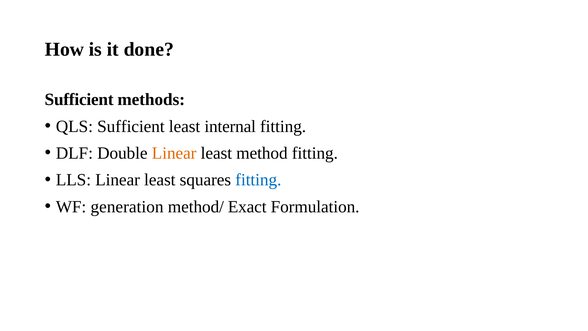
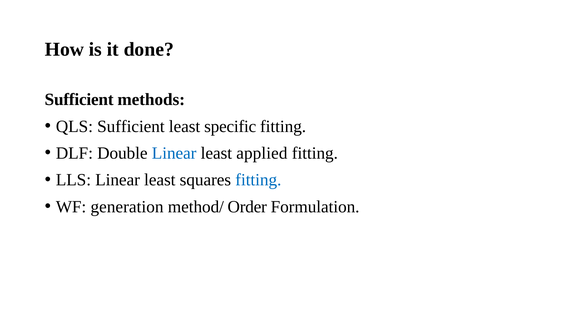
internal: internal -> specific (230, 126)
Linear colour: orange -> blue (174, 153)
method: method -> applied (262, 153)
Exact: Exact -> Order (247, 207)
